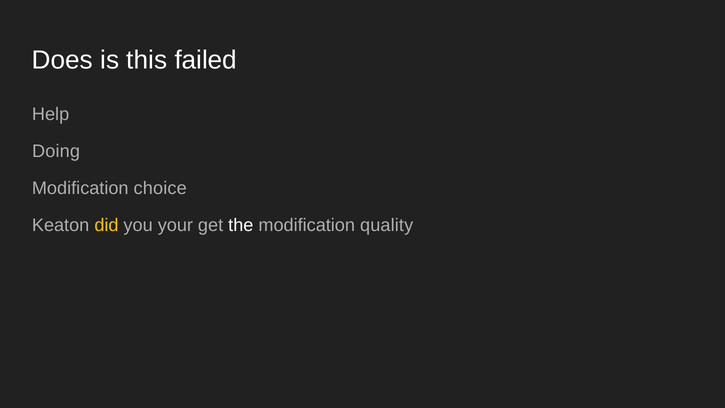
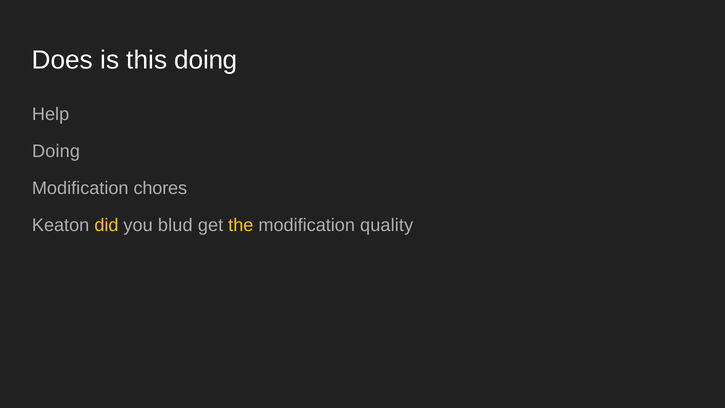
this failed: failed -> doing (206, 60)
choice: choice -> chores (160, 188)
your: your -> blud (175, 225)
the colour: white -> yellow (241, 225)
